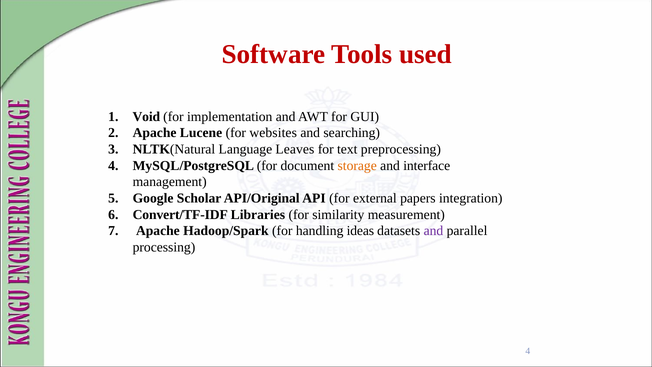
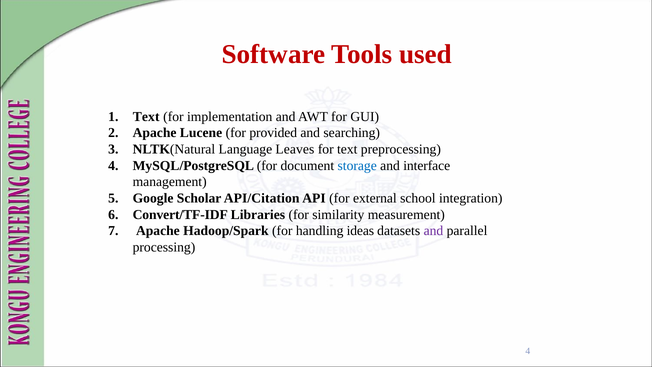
Void: Void -> Text (146, 117)
websites: websites -> provided (273, 133)
storage colour: orange -> blue (357, 165)
API/Original: API/Original -> API/Citation (262, 198)
papers: papers -> school (418, 198)
